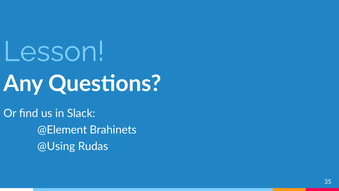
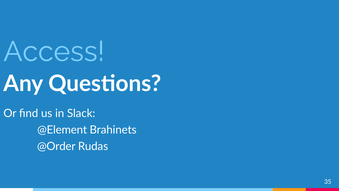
Lesson: Lesson -> Access (54, 52)
@Using: @Using -> @Order (56, 146)
